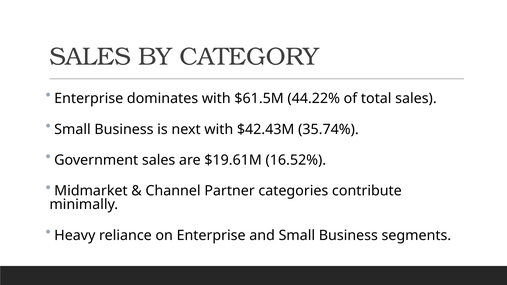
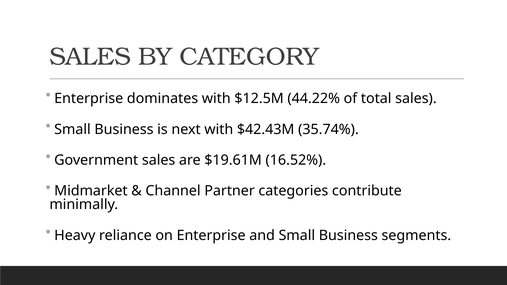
$61.5M: $61.5M -> $12.5M (259, 99)
